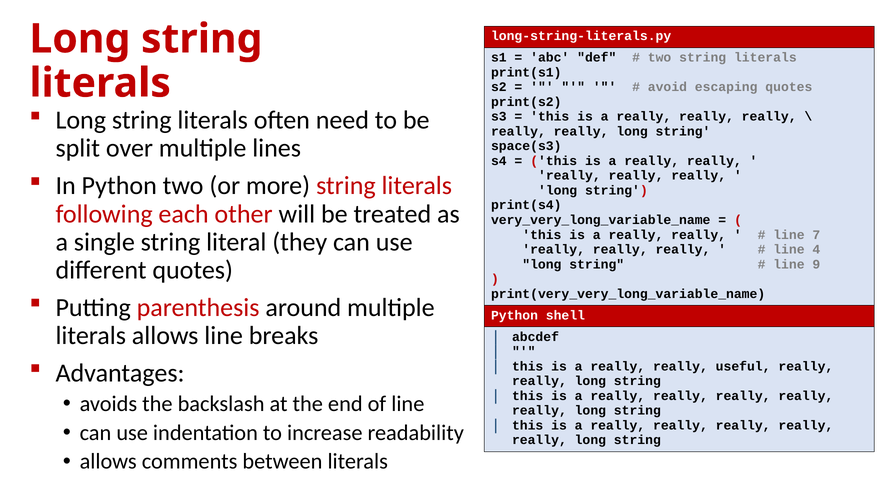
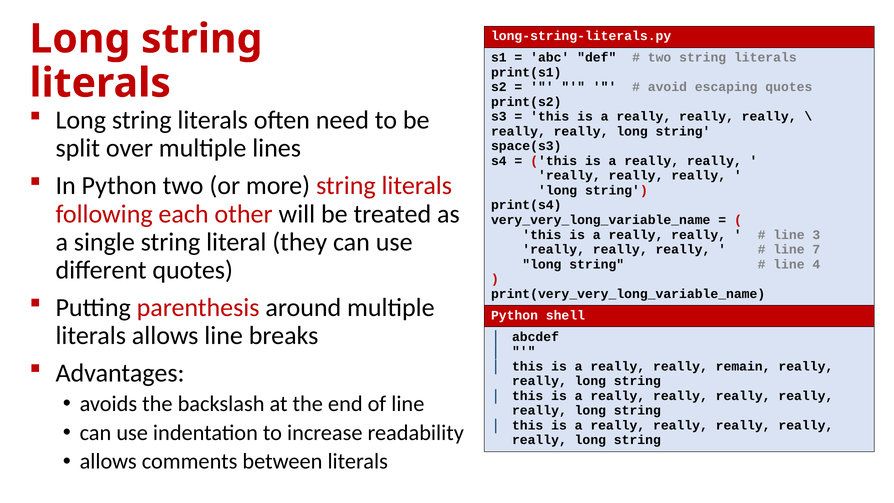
7: 7 -> 3 (816, 235)
4: 4 -> 7 (816, 249)
9: 9 -> 4 (816, 264)
useful: useful -> remain (743, 366)
